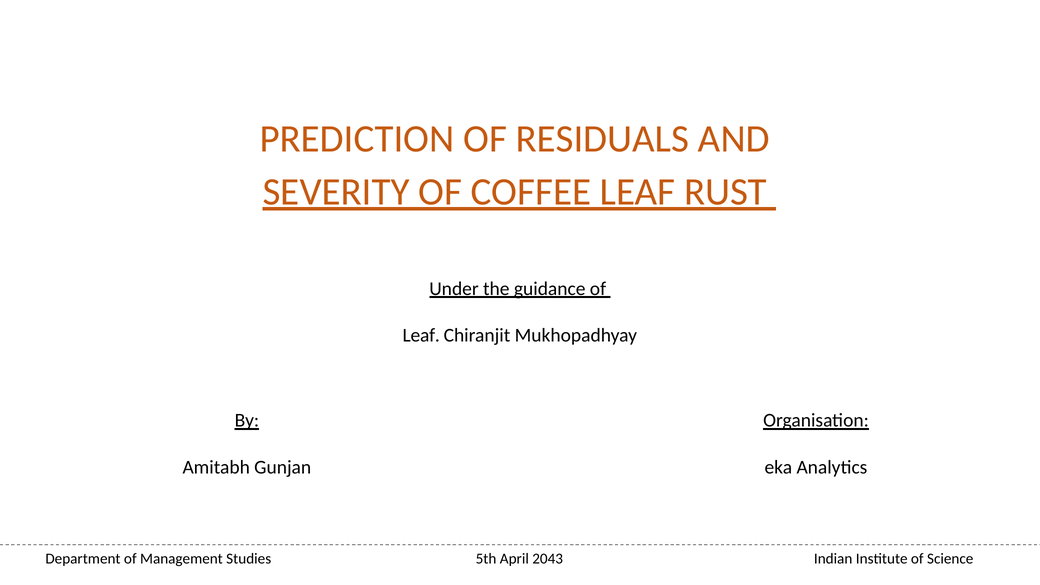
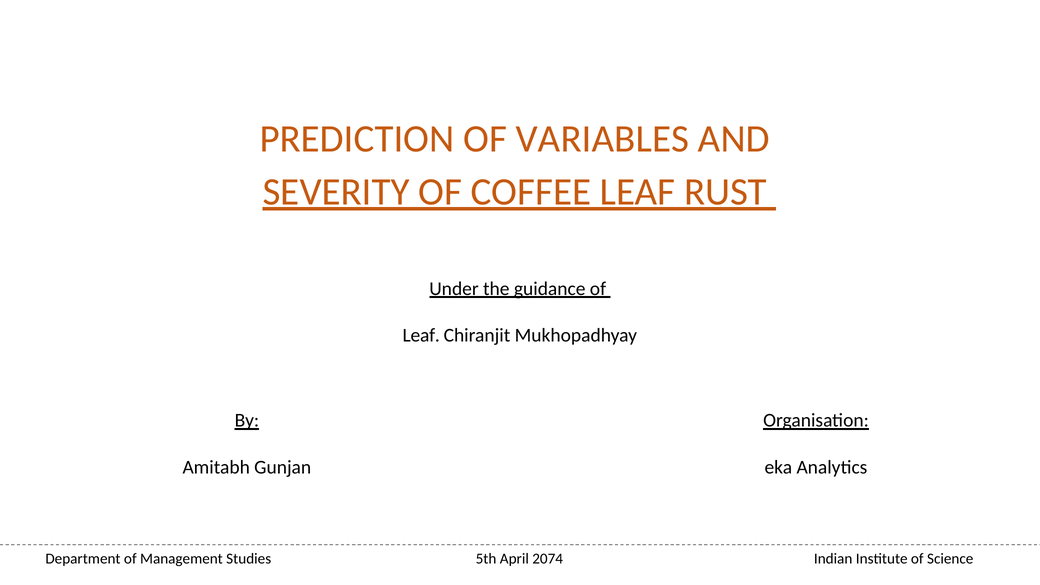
RESIDUALS: RESIDUALS -> VARIABLES (602, 139)
2043: 2043 -> 2074 (548, 559)
